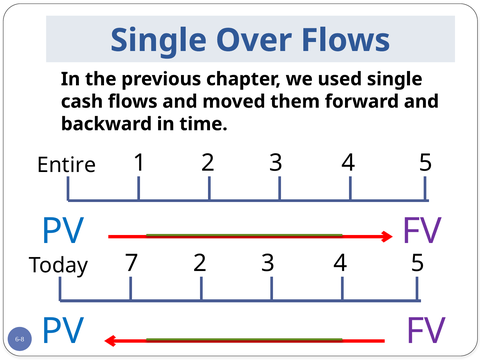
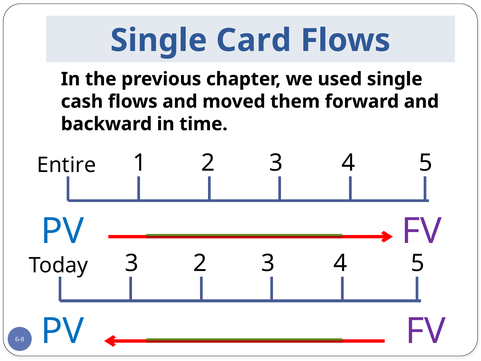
Over: Over -> Card (254, 40)
Today 7: 7 -> 3 (132, 263)
